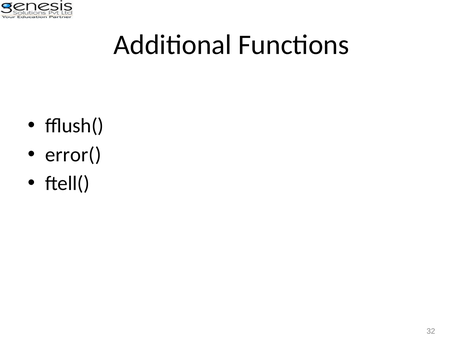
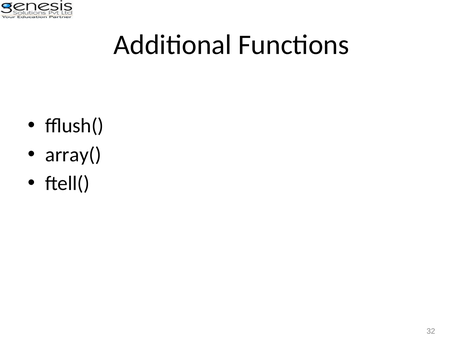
error(: error( -> array( (73, 155)
